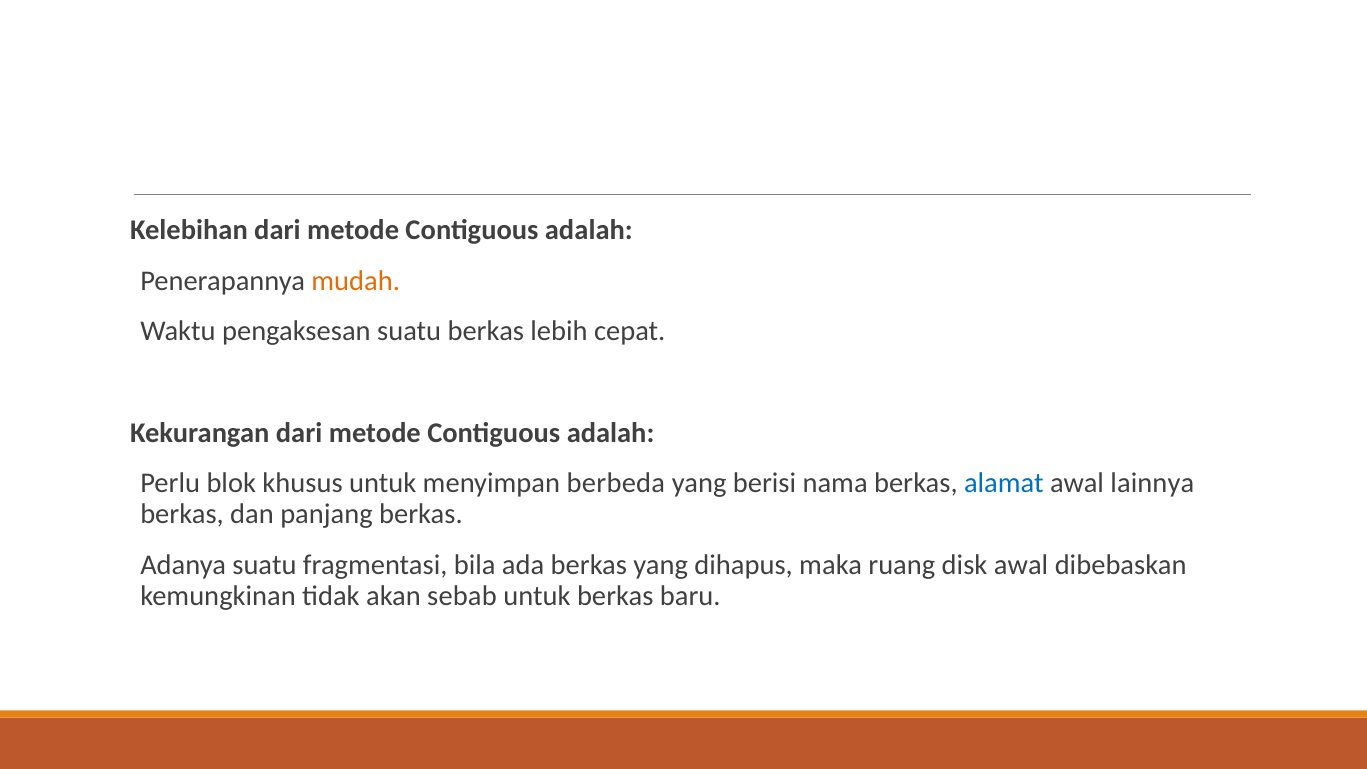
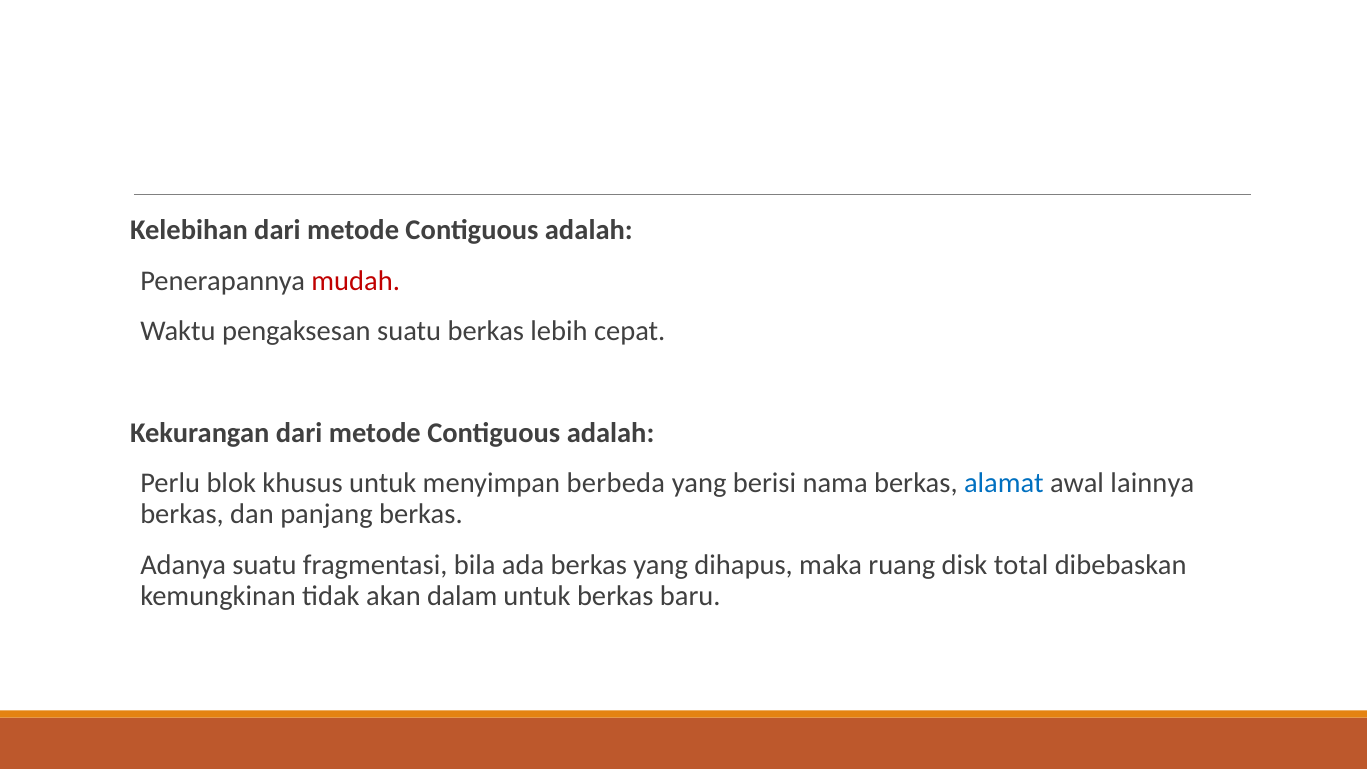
mudah colour: orange -> red (356, 281)
disk awal: awal -> total (1021, 565)
sebab: sebab -> dalam (462, 596)
